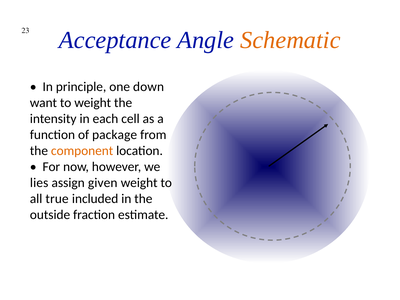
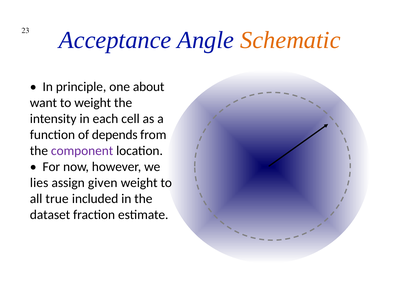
down: down -> about (149, 87)
package: package -> depends (115, 135)
component colour: orange -> purple (82, 151)
outside: outside -> dataset (50, 215)
